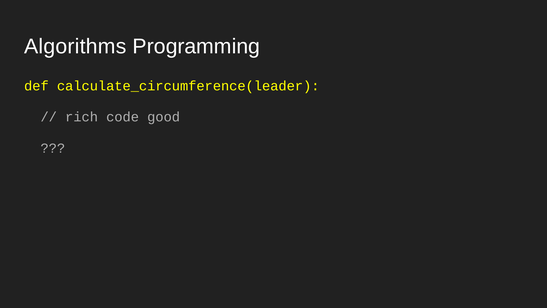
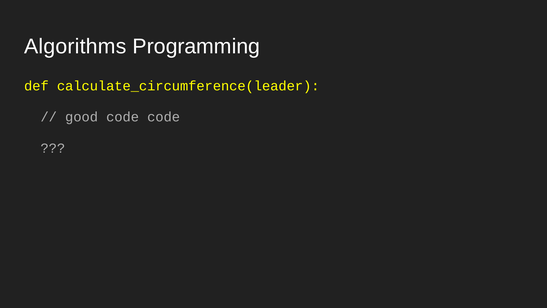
rich: rich -> good (82, 117)
code good: good -> code (164, 117)
